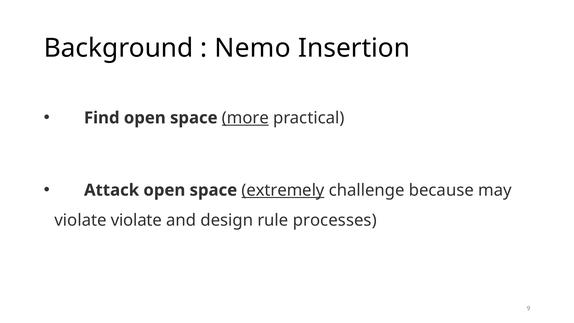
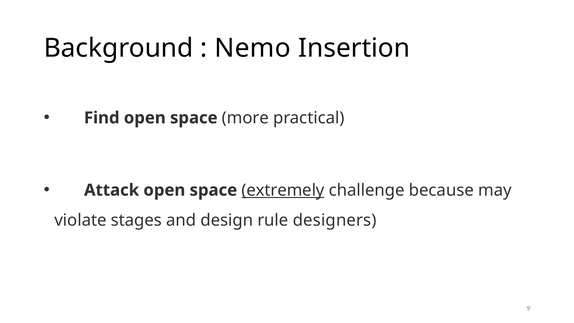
more underline: present -> none (245, 118)
violate violate: violate -> stages (136, 220)
processes: processes -> designers (335, 220)
